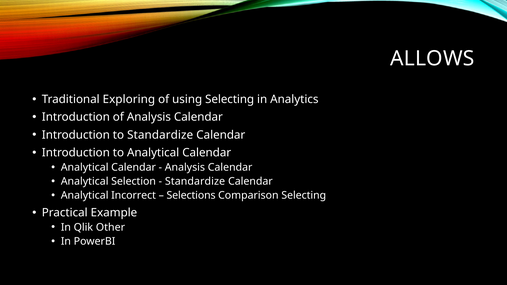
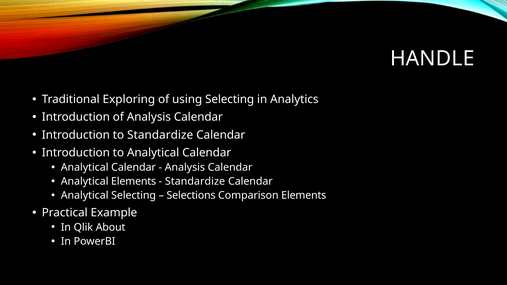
ALLOWS: ALLOWS -> HANDLE (432, 59)
Analytical Selection: Selection -> Elements (134, 181)
Analytical Incorrect: Incorrect -> Selecting (134, 196)
Comparison Selecting: Selecting -> Elements (304, 196)
Other: Other -> About (111, 227)
